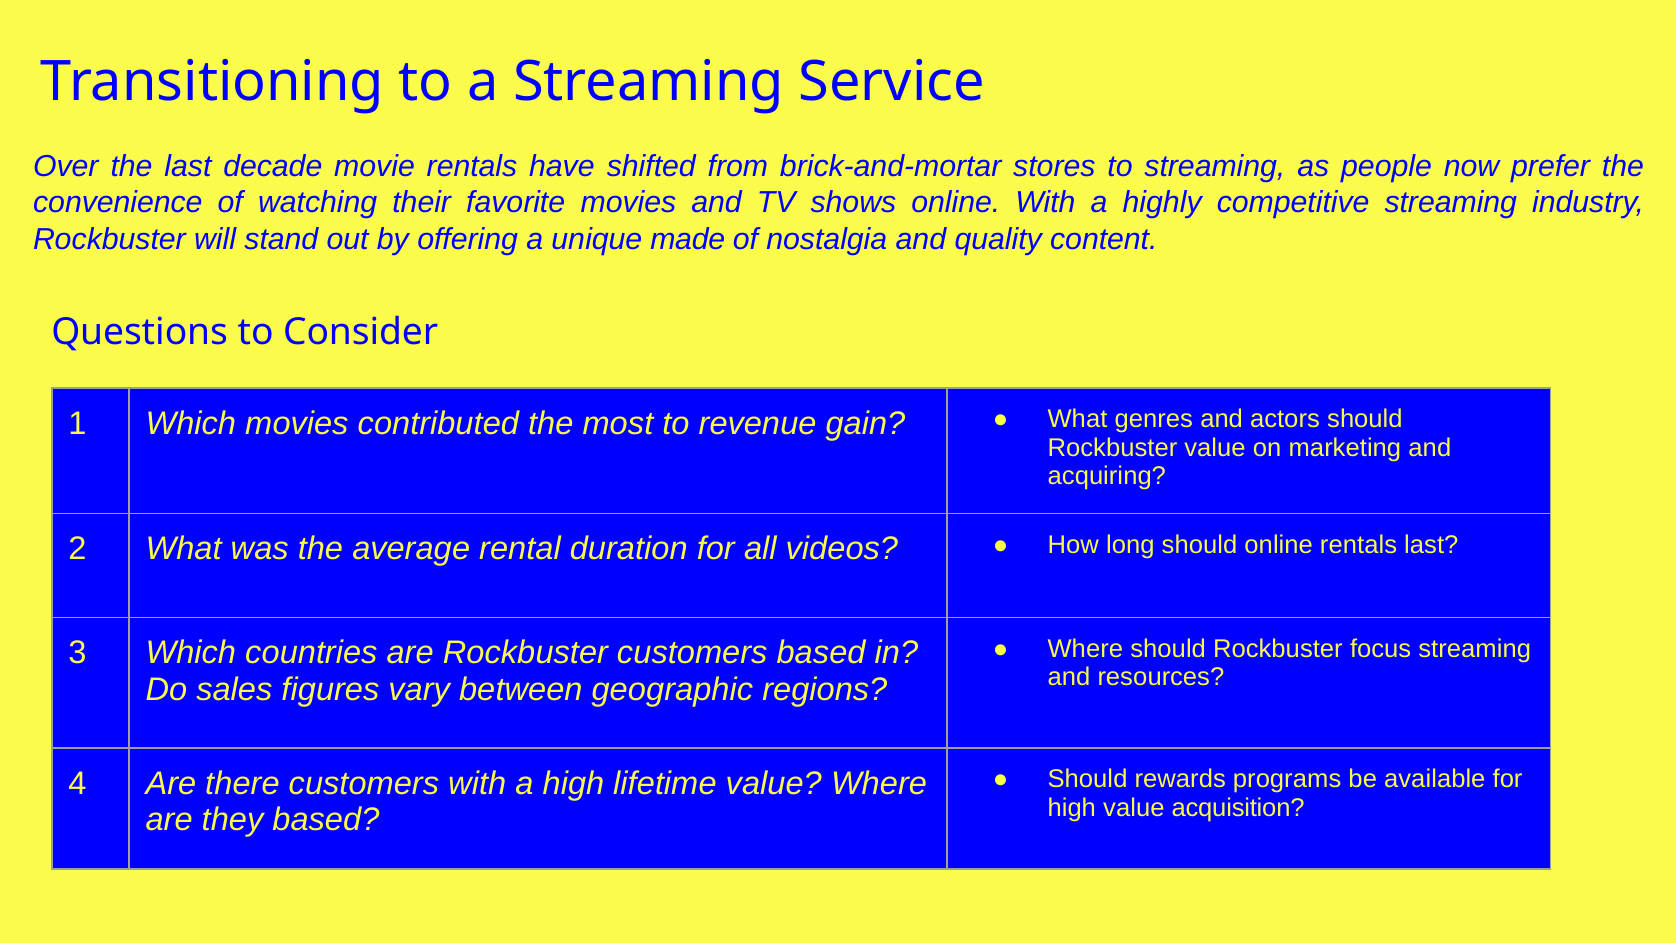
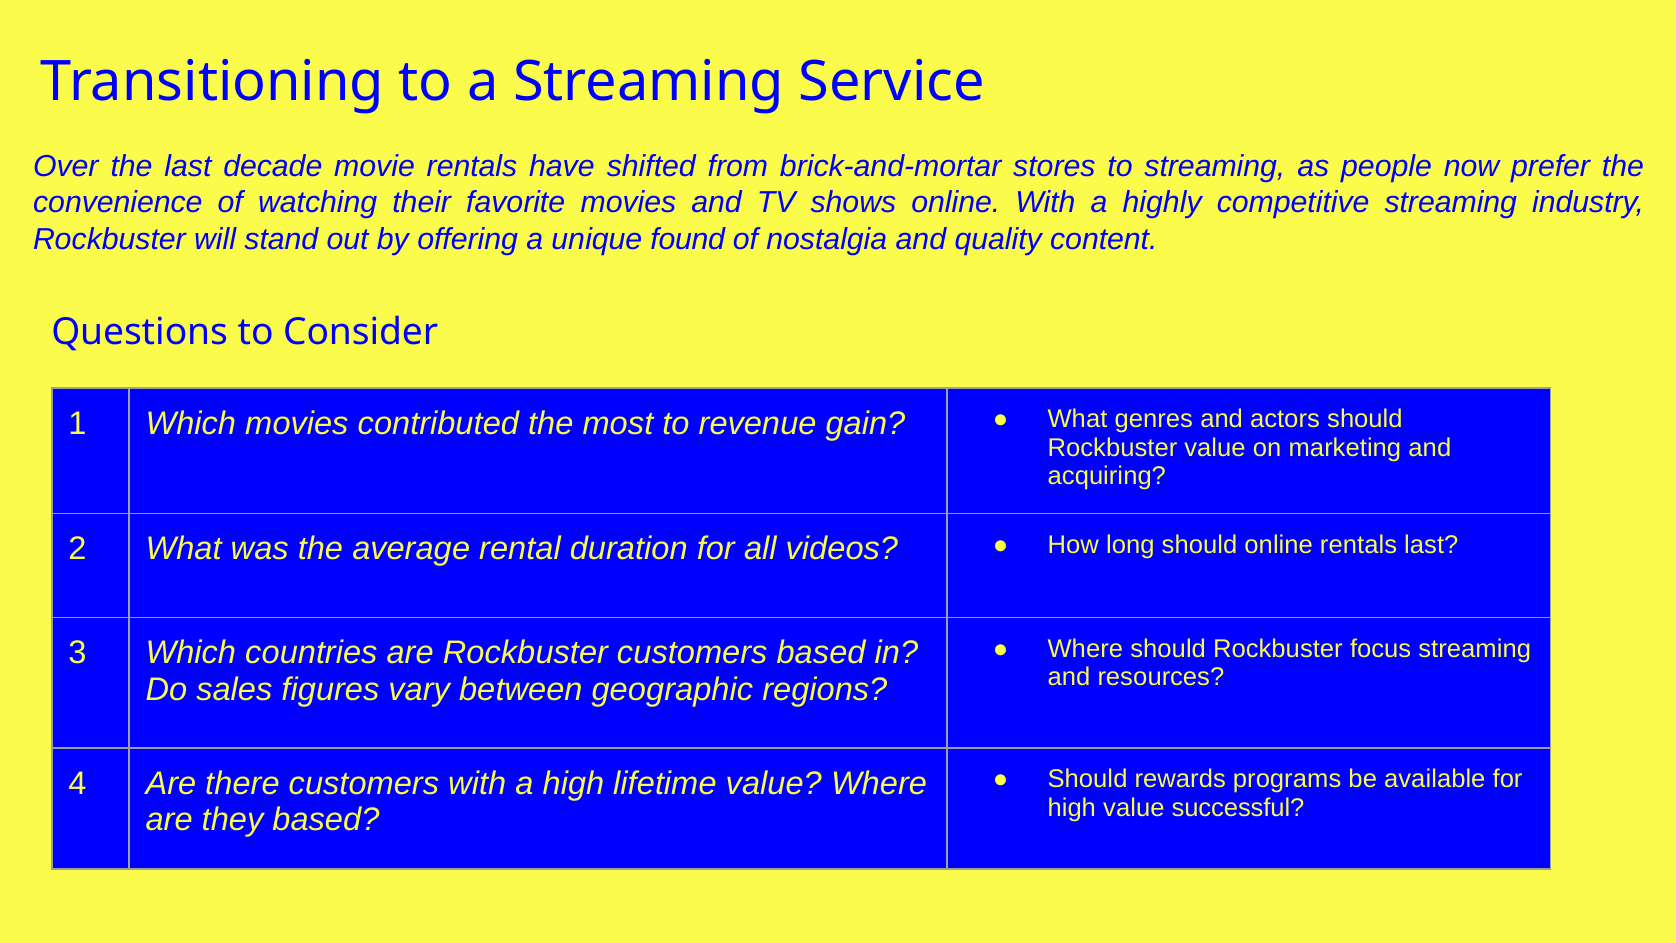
made: made -> found (688, 239)
acquisition: acquisition -> successful (1238, 808)
